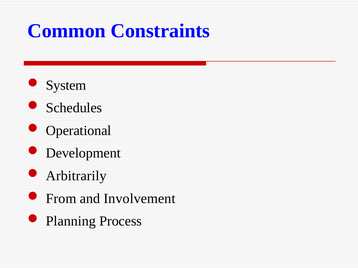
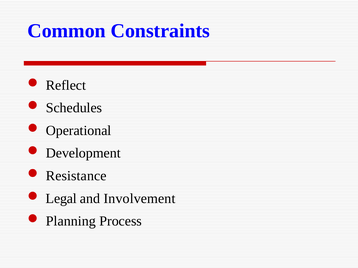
System: System -> Reflect (66, 85)
Arbitrarily: Arbitrarily -> Resistance (76, 176)
From: From -> Legal (61, 199)
